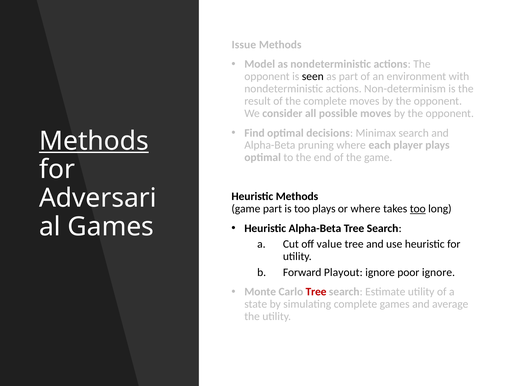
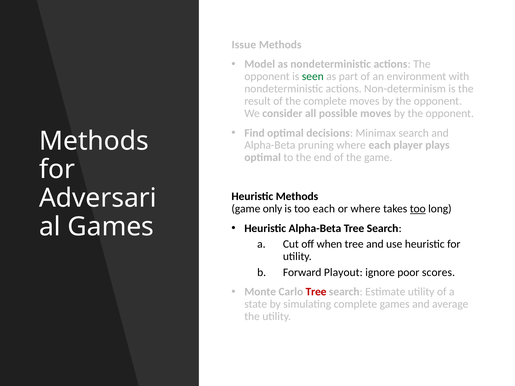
seen colour: black -> green (313, 77)
Methods underline: present -> none (94, 141)
game part: part -> only (273, 209)
too plays: plays -> each (324, 209)
value: value -> when (329, 244)
poor ignore: ignore -> scores (438, 273)
